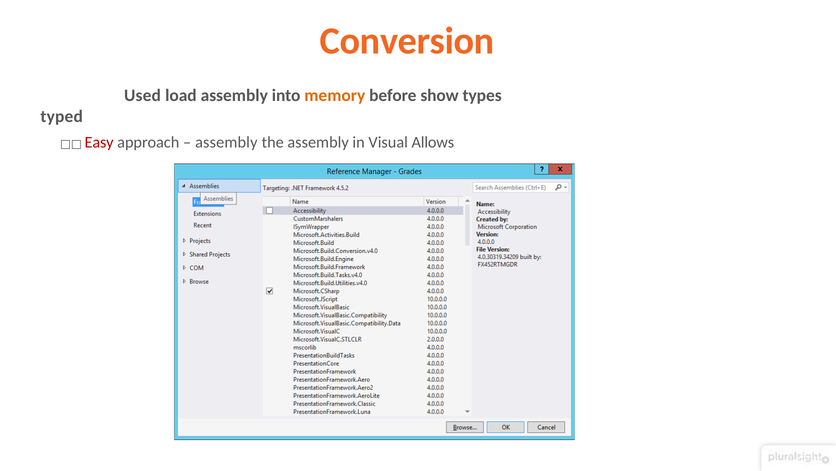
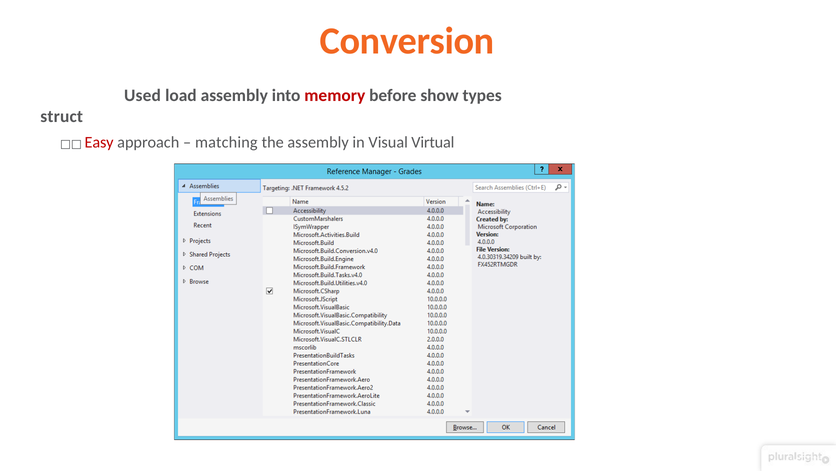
memory colour: orange -> red (335, 95)
typed: typed -> struct (62, 116)
assembly: assembly -> matching (226, 142)
Allows: Allows -> Virtual (433, 142)
